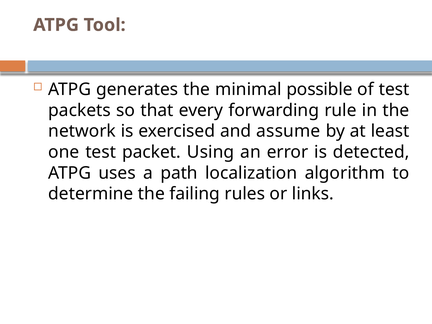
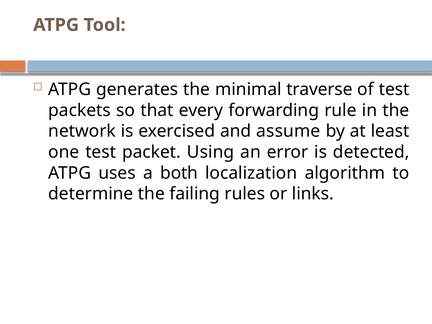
possible: possible -> traverse (320, 89)
path: path -> both (179, 173)
